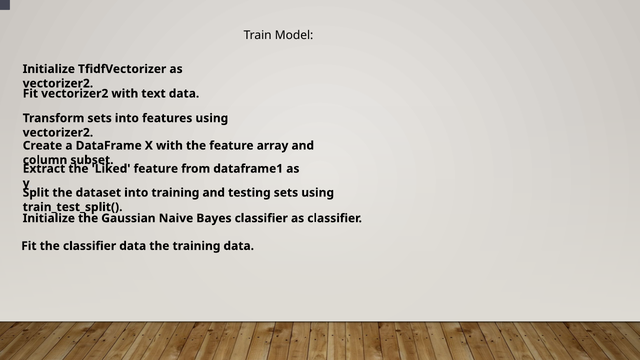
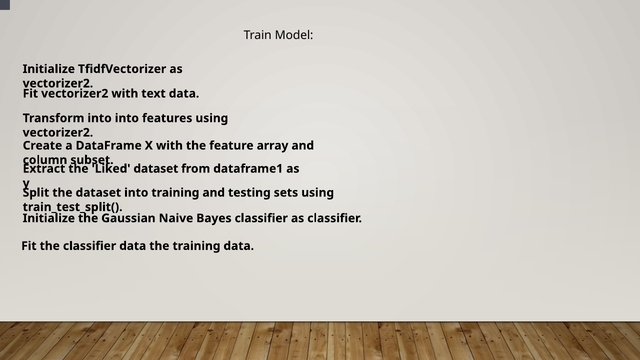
Transform sets: sets -> into (100, 118)
Liked feature: feature -> dataset (156, 169)
